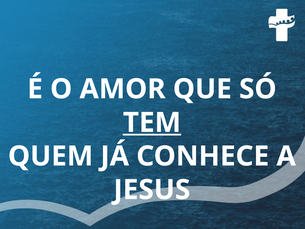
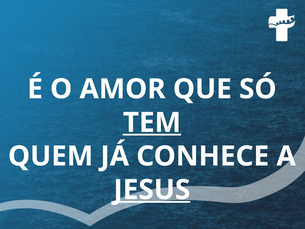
JESUS underline: none -> present (152, 190)
